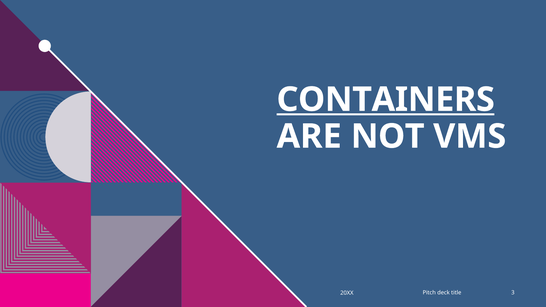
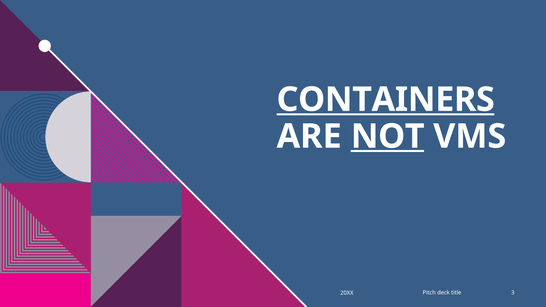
NOT underline: none -> present (388, 136)
